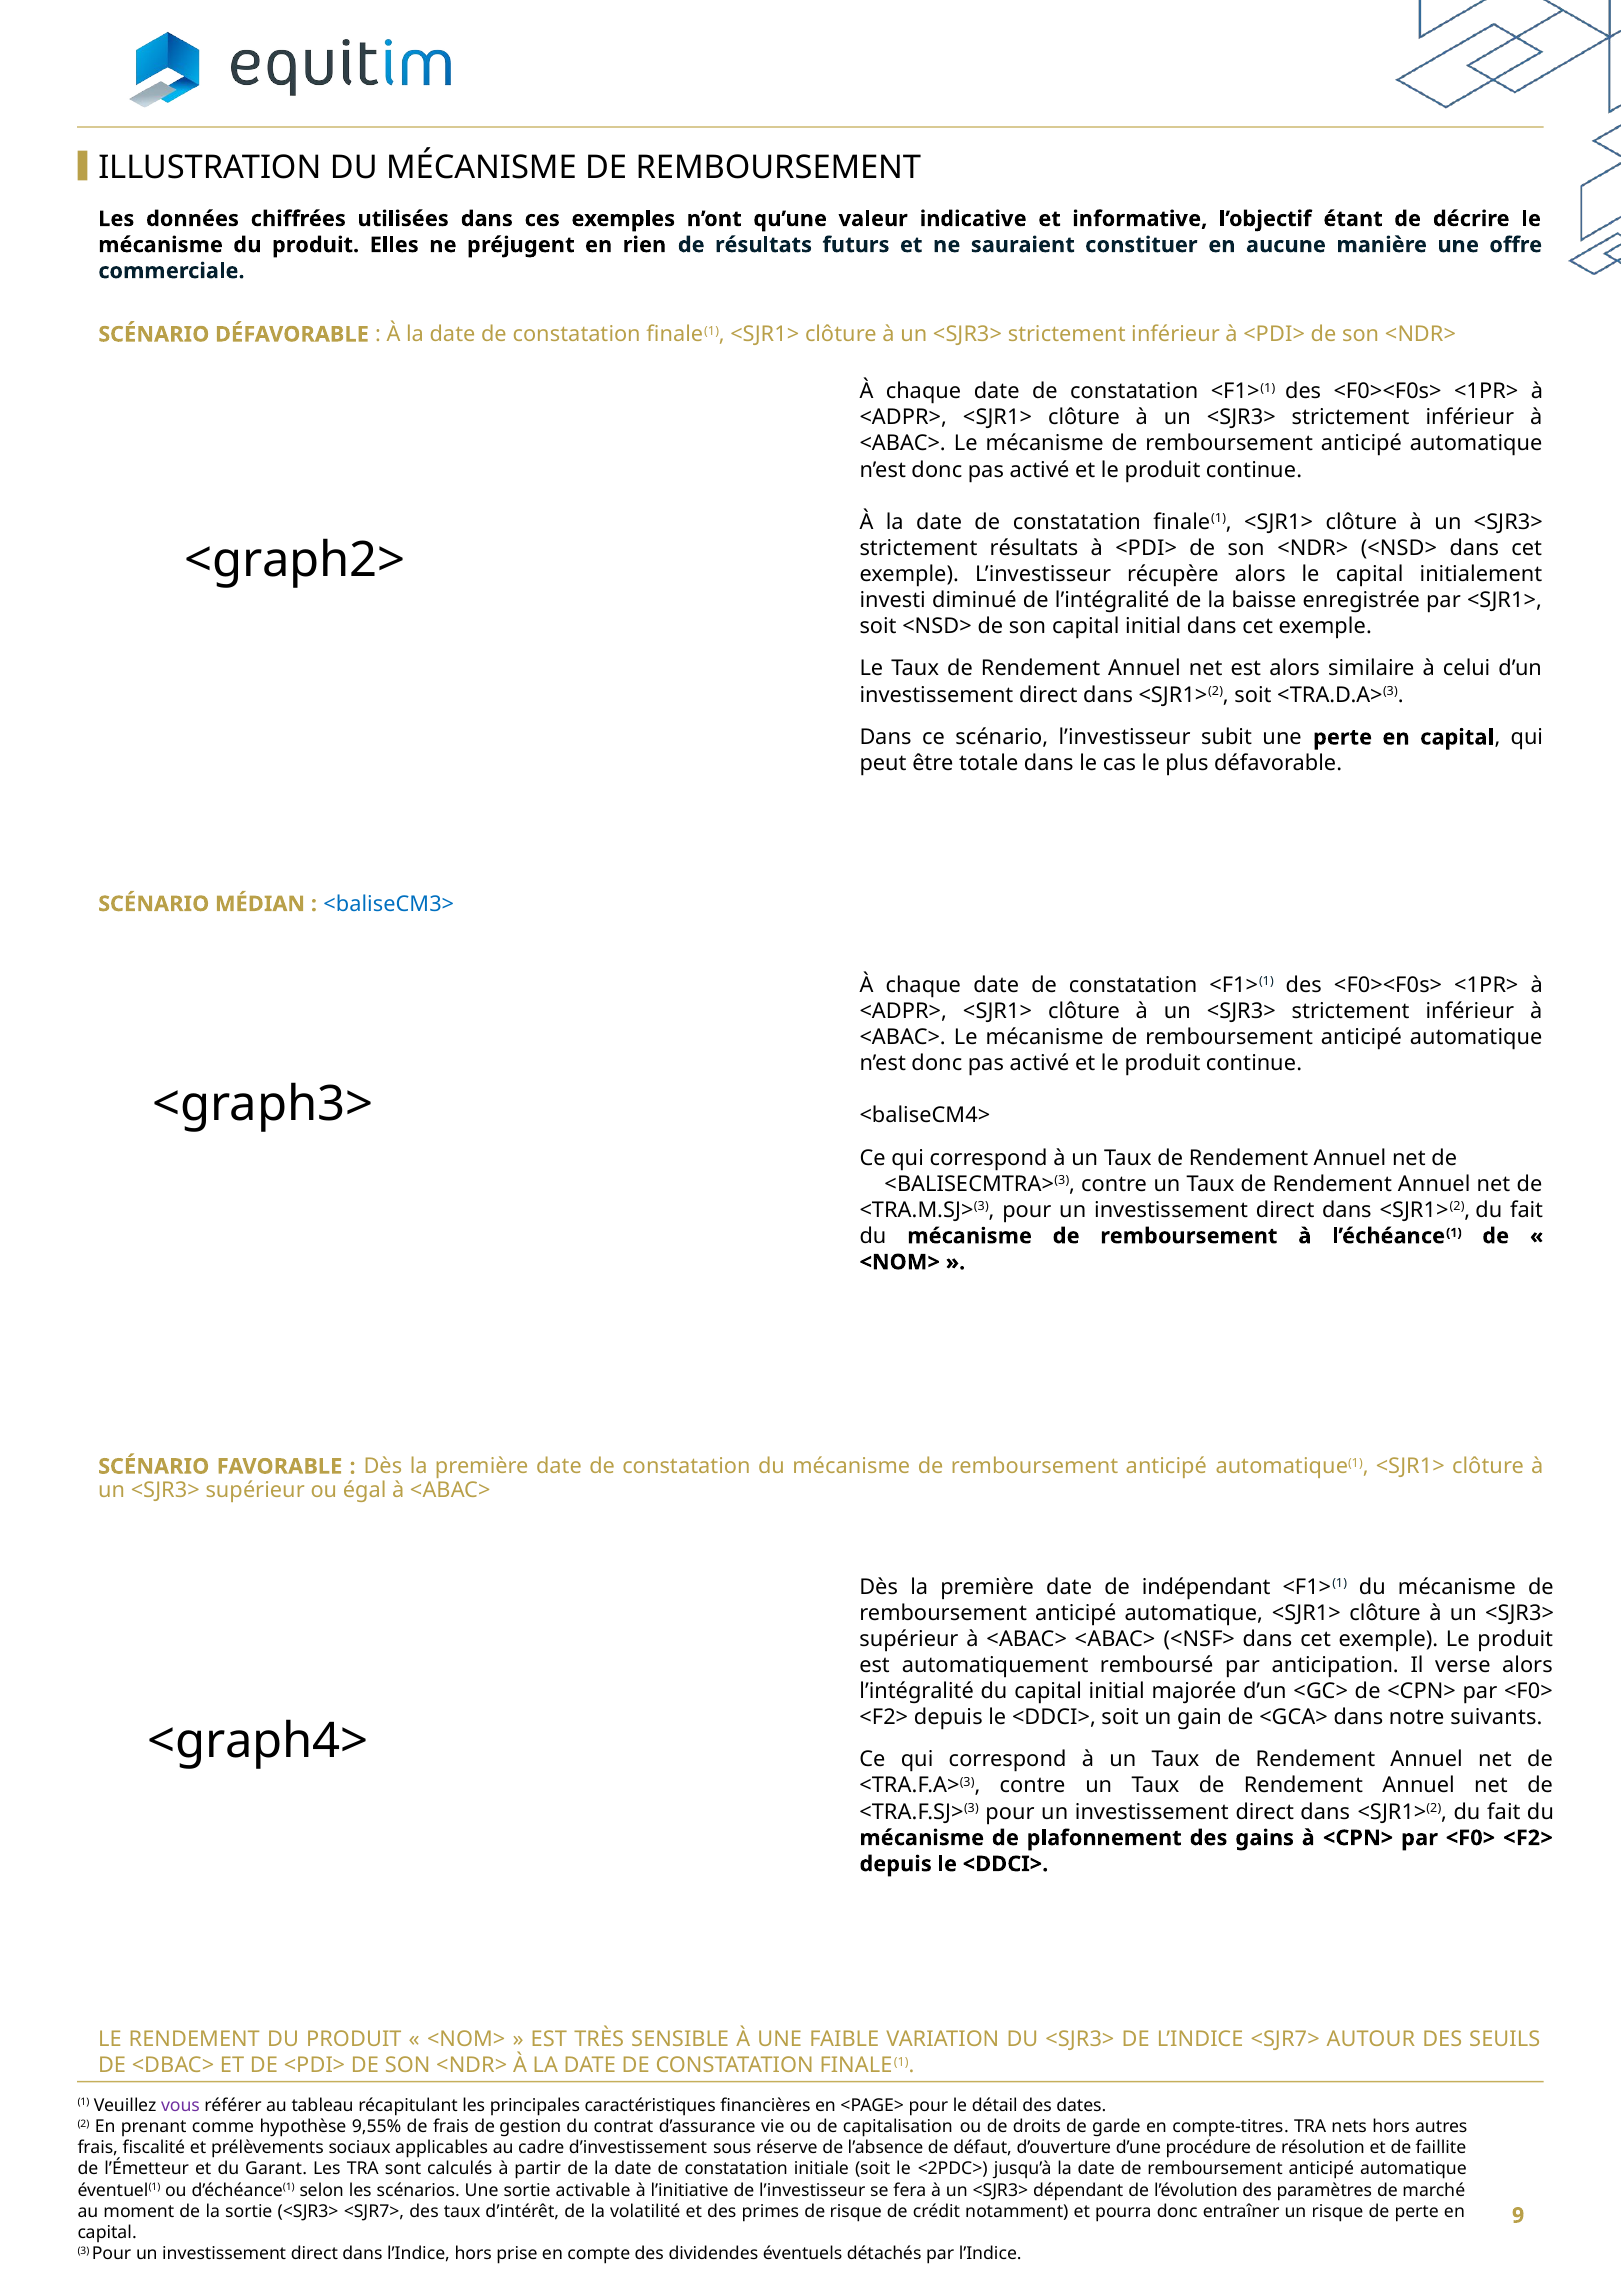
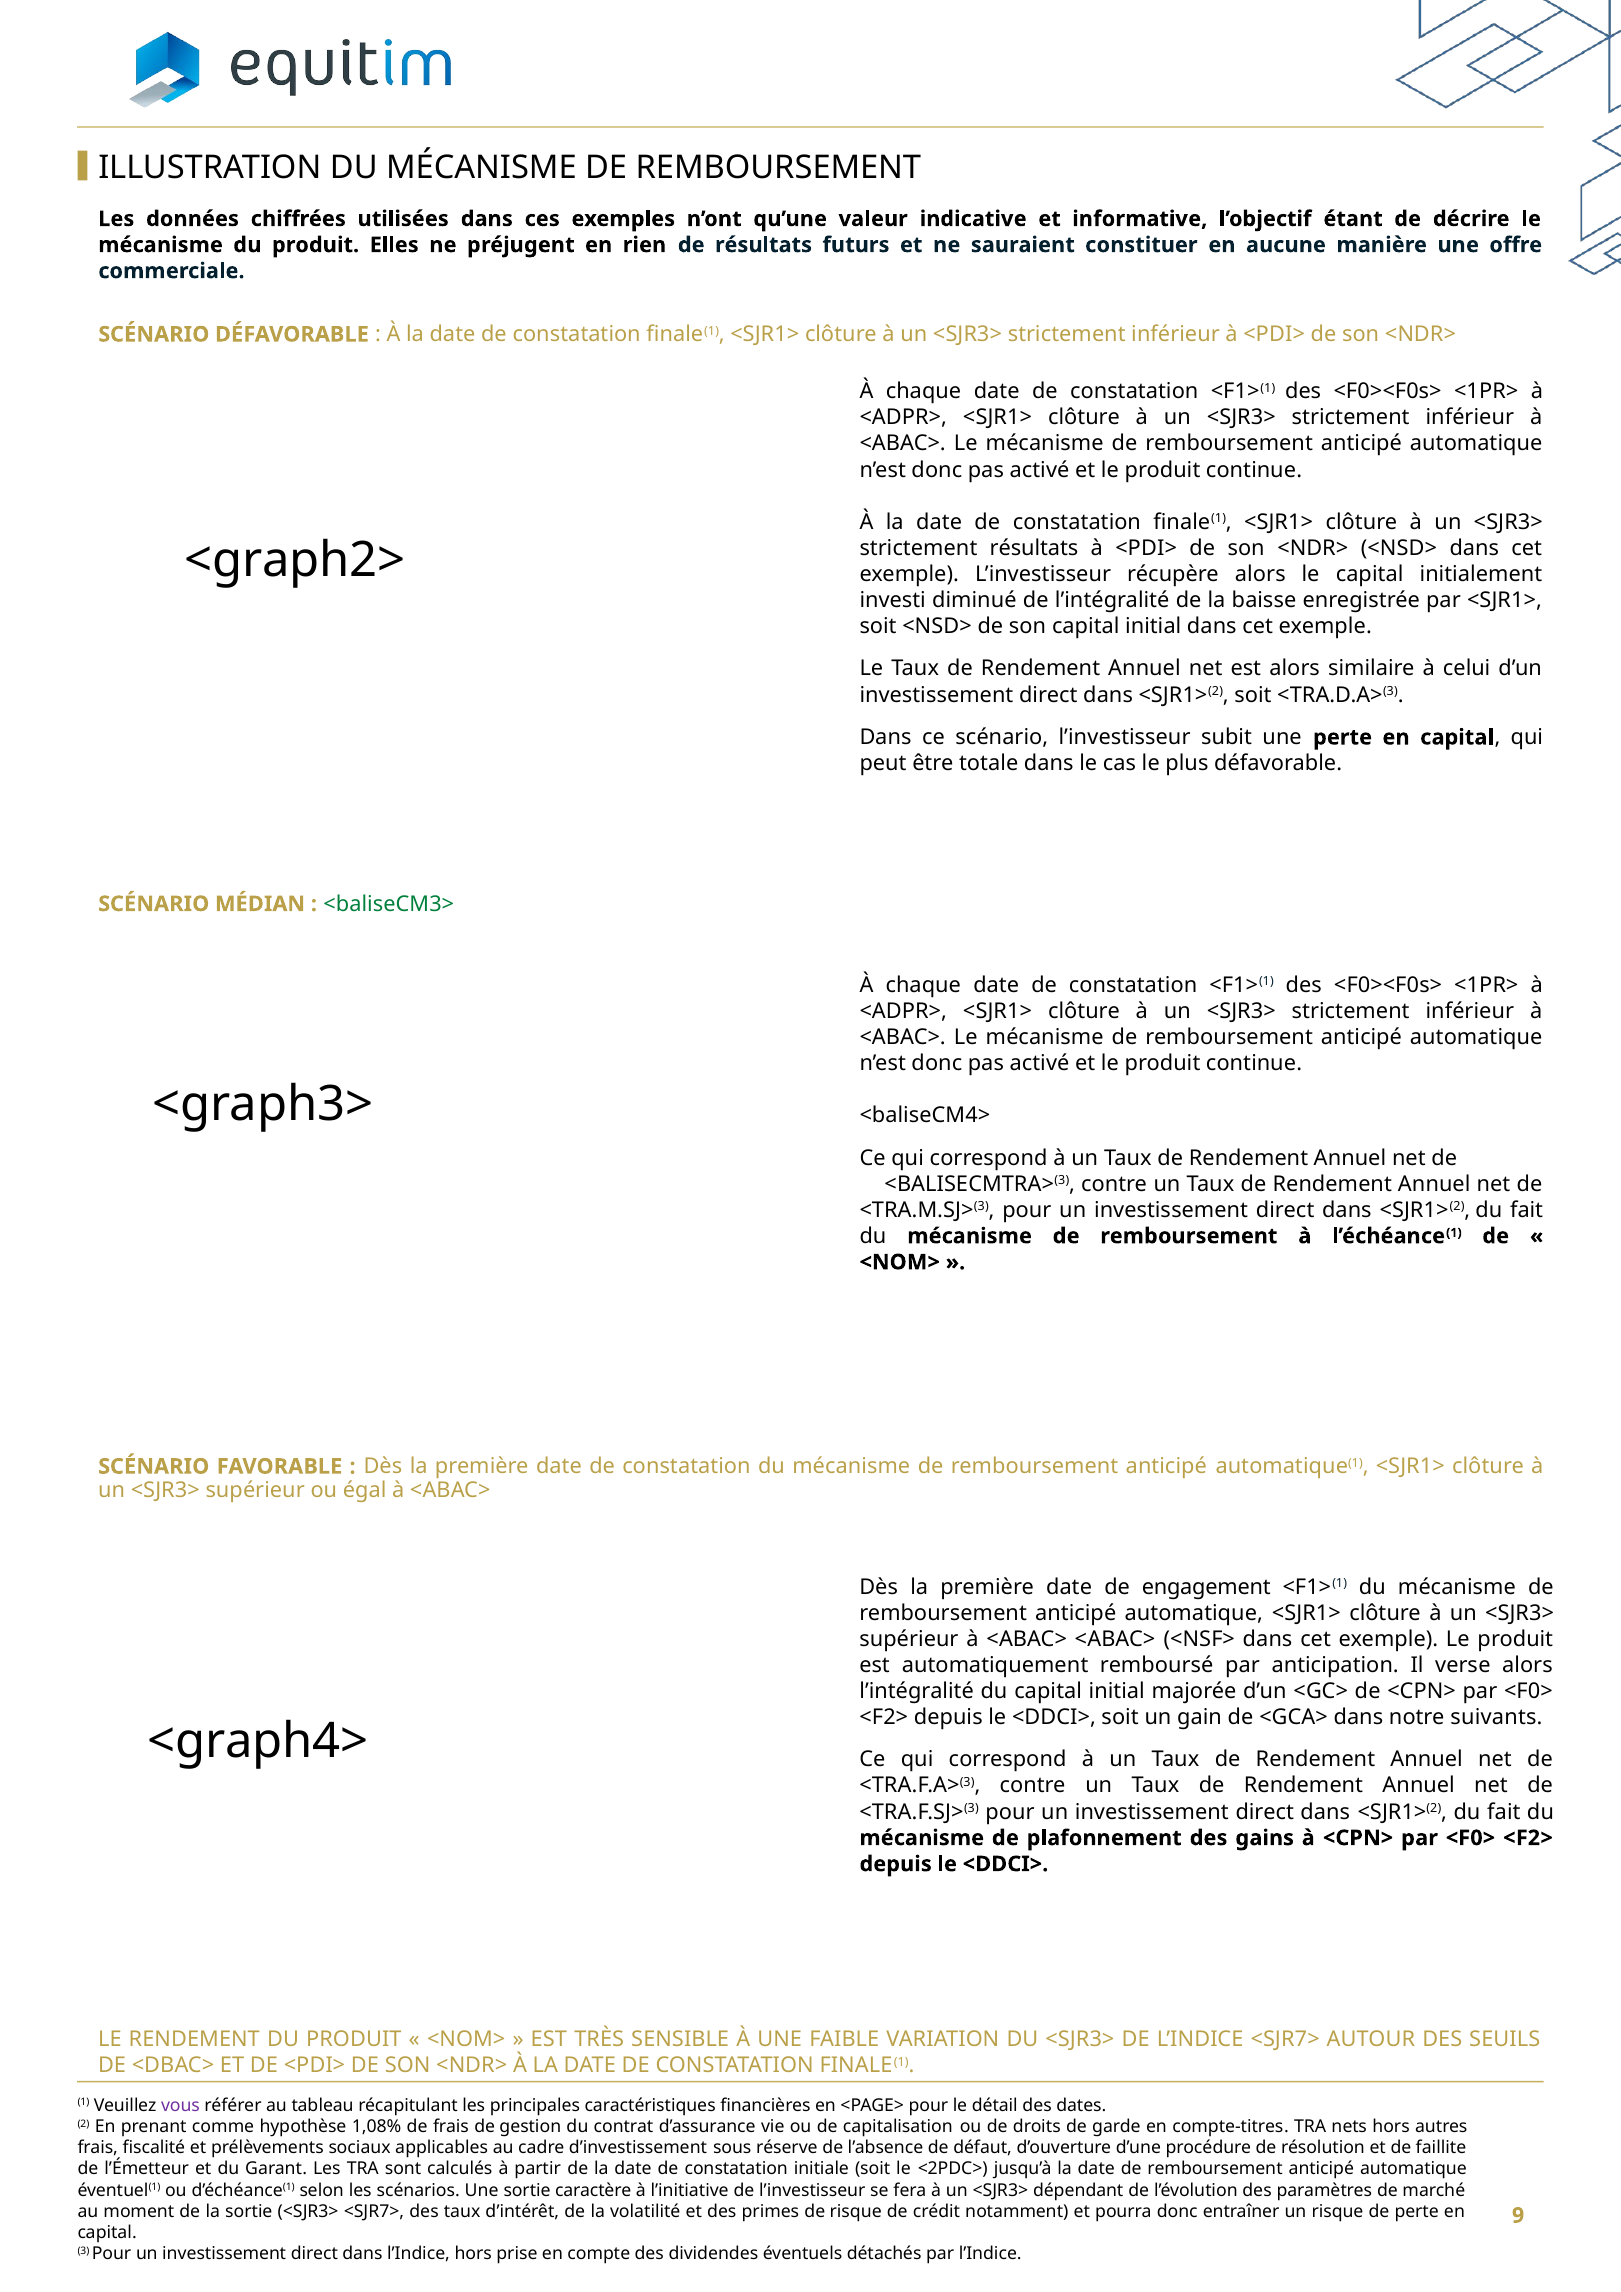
<baliseCM3> colour: blue -> green (389, 904)
indépendant: indépendant -> engagement (1206, 1587)
9,55%: 9,55% -> 1,08% (377, 2127)
activable: activable -> caractère (593, 2191)
